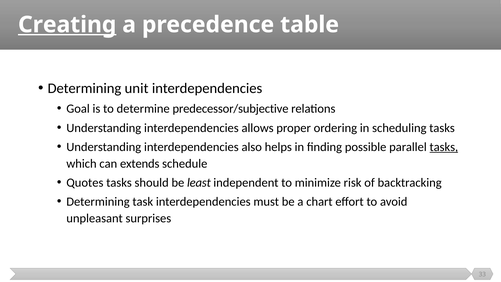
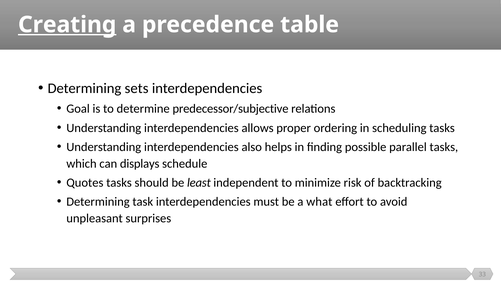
unit: unit -> sets (137, 88)
tasks underline: present -> none (444, 147)
extends: extends -> displays (140, 163)
chart: chart -> what (319, 202)
